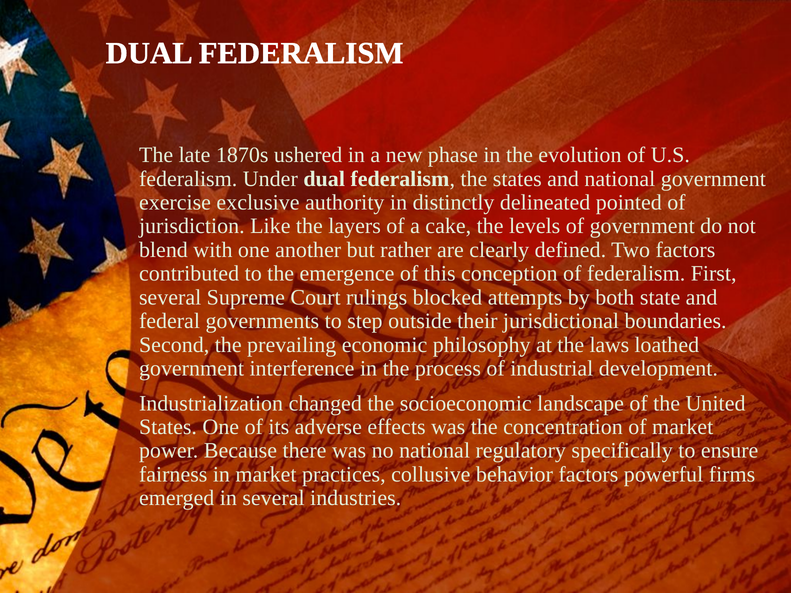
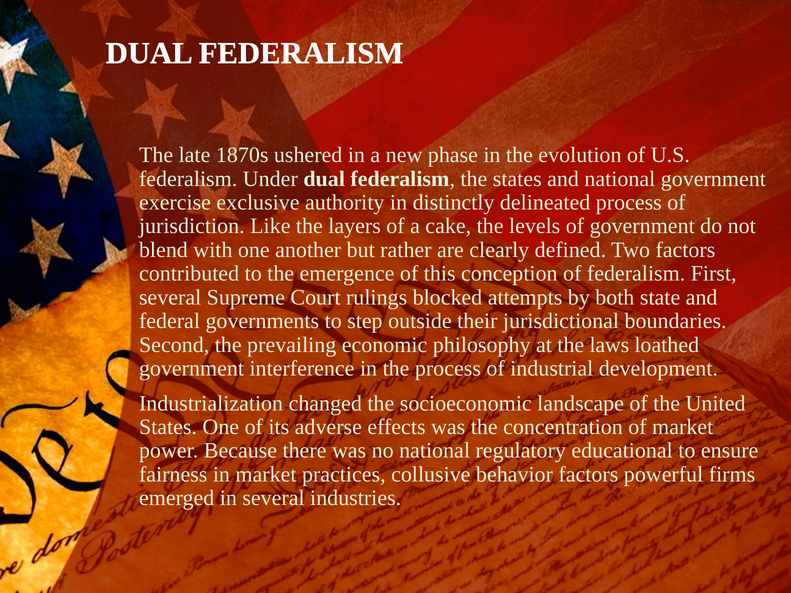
delineated pointed: pointed -> process (629, 203)
specifically: specifically -> educational (622, 451)
